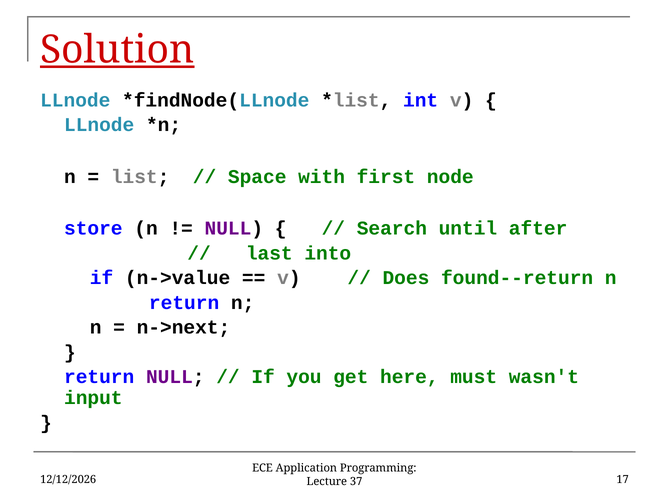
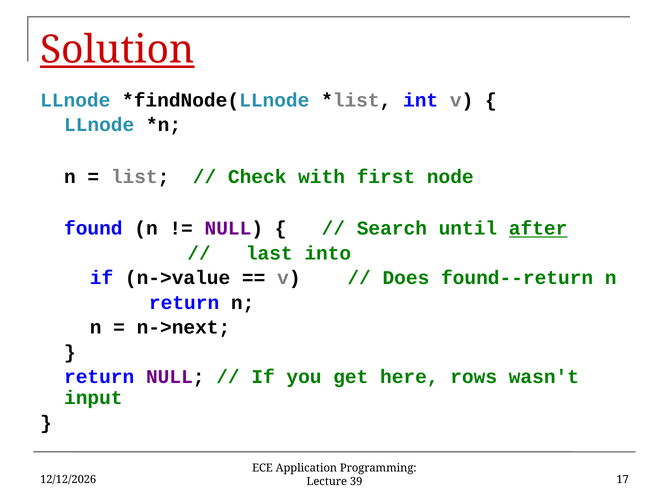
Space: Space -> Check (257, 177)
store: store -> found (93, 228)
after underline: none -> present (538, 228)
must: must -> rows (474, 377)
37: 37 -> 39 (356, 481)
